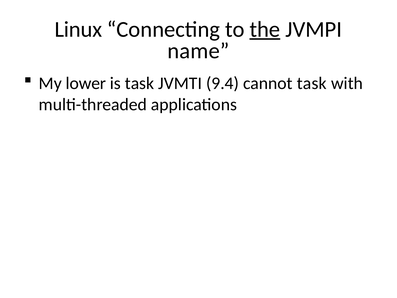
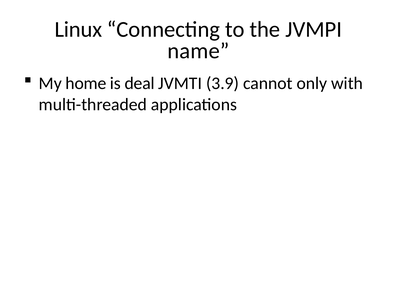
the underline: present -> none (265, 29)
lower: lower -> home (86, 83)
is task: task -> deal (140, 83)
9.4: 9.4 -> 3.9 (223, 83)
cannot task: task -> only (312, 83)
